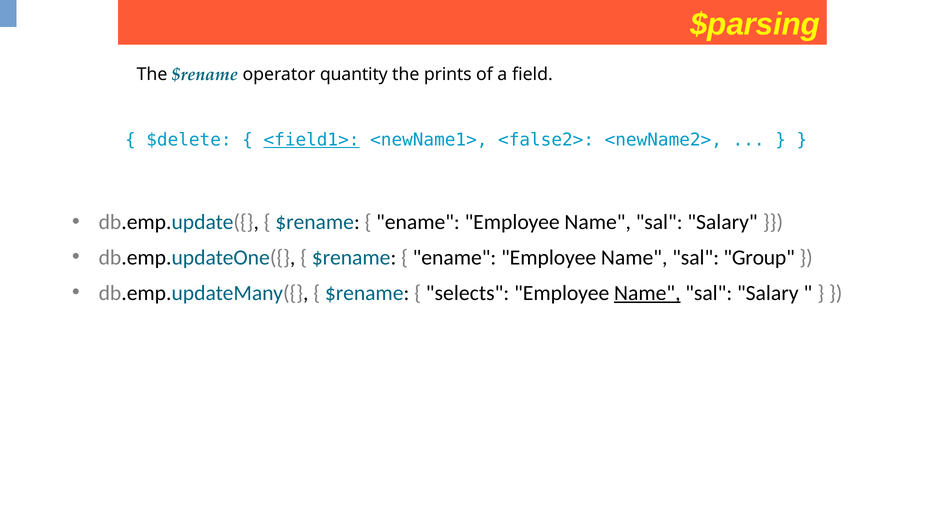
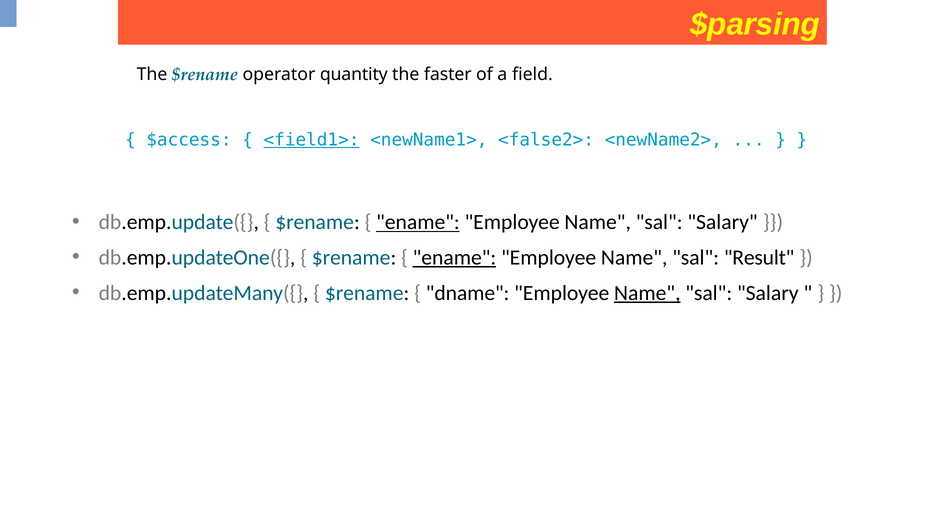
prints: prints -> faster (448, 74)
$delete: $delete -> $access (189, 140)
ename underline: none -> present (418, 222)
ename underline: none -> present (454, 258)
Group: Group -> Result (759, 258)
selects: selects -> dname (468, 293)
